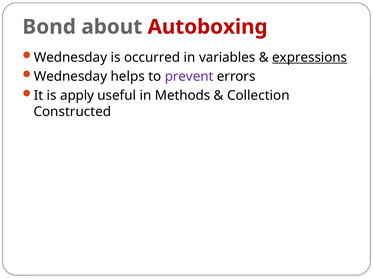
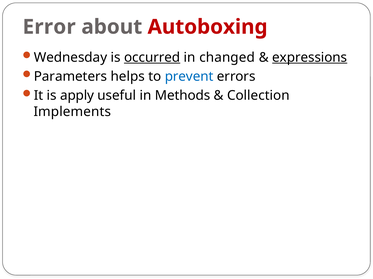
Bond: Bond -> Error (49, 27)
occurred underline: none -> present (152, 58)
variables: variables -> changed (227, 58)
Wednesday: Wednesday -> Parameters (70, 77)
prevent colour: purple -> blue (189, 77)
Constructed: Constructed -> Implements (72, 112)
